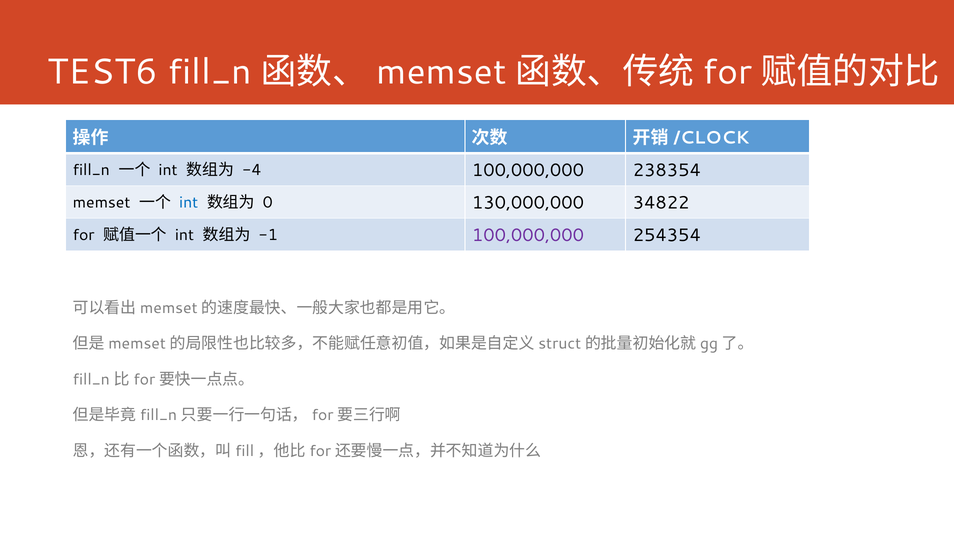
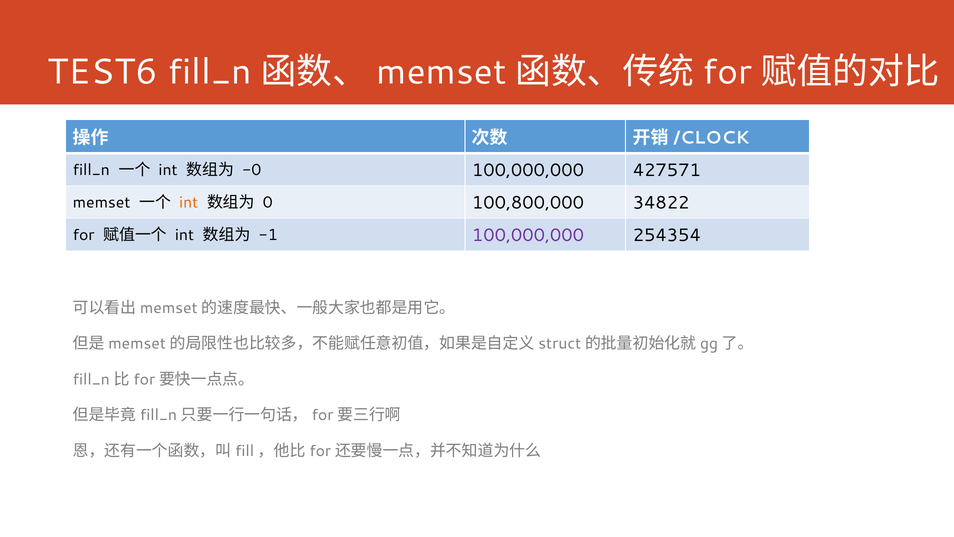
-4: -4 -> -0 (252, 170)
238354: 238354 -> 427571 (667, 170)
int colour: blue -> orange (189, 202)
130,000,000: 130,000,000 -> 100,800,000 (528, 203)
